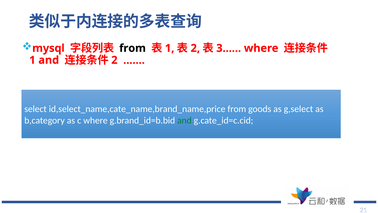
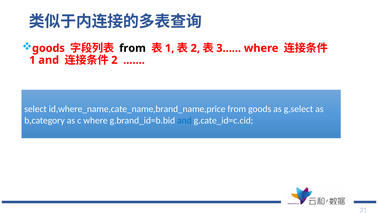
mysql: mysql -> goods (48, 48)
id,select_name,cate_name,brand_name,price: id,select_name,cate_name,brand_name,price -> id,where_name,cate_name,brand_name,price (137, 109)
and colour: green -> blue (184, 120)
